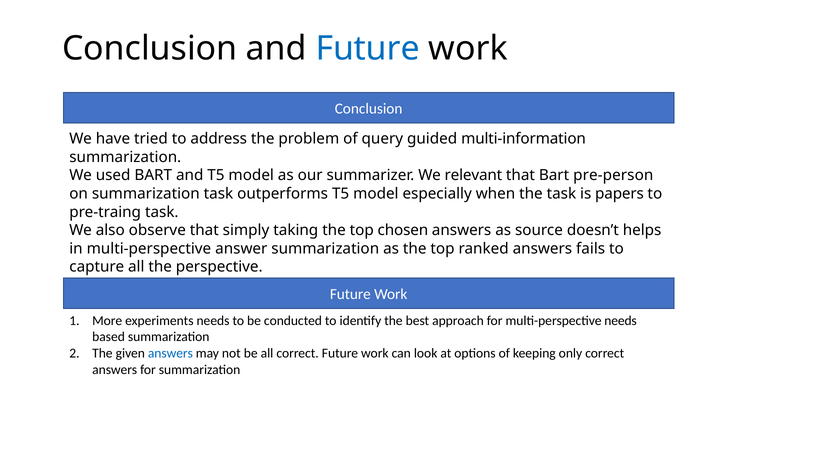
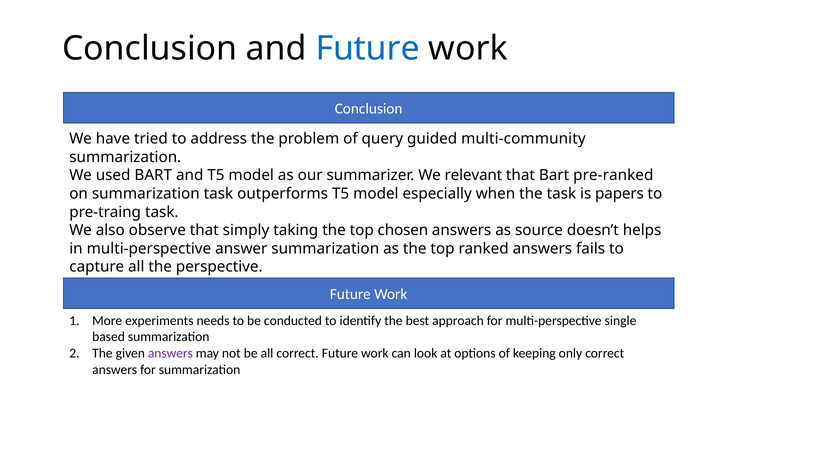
multi-information: multi-information -> multi-community (523, 139)
pre-person: pre-person -> pre-ranked (613, 175)
multi-perspective needs: needs -> single (620, 321)
answers colour: blue -> purple (170, 353)
